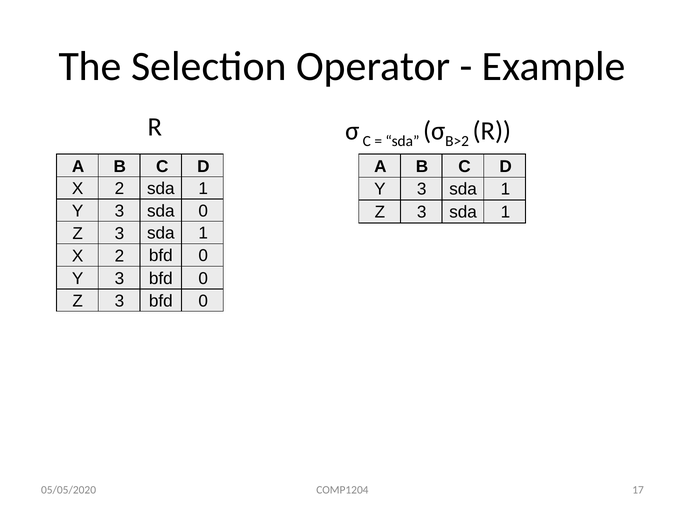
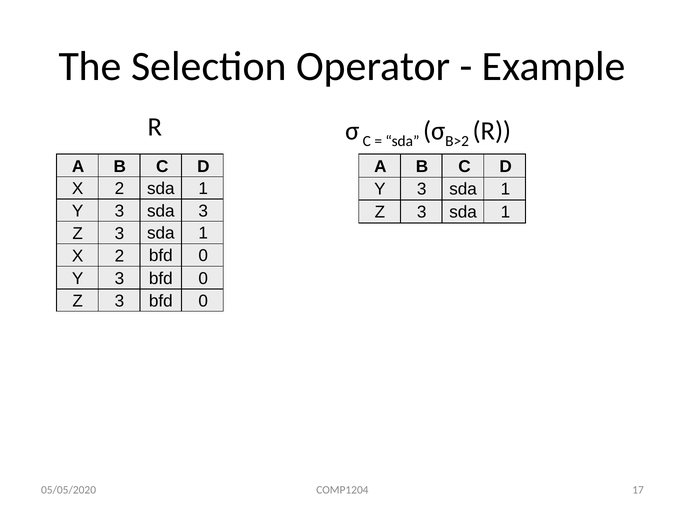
sda 0: 0 -> 3 (203, 211)
